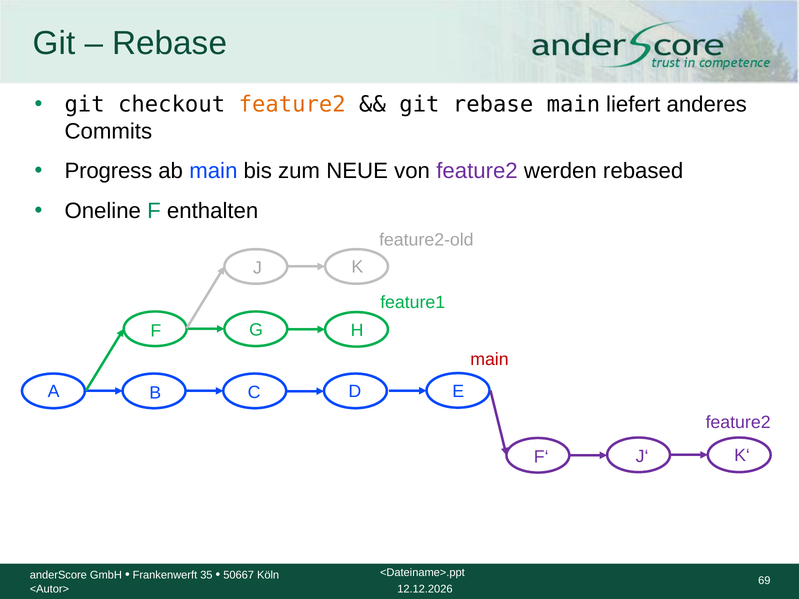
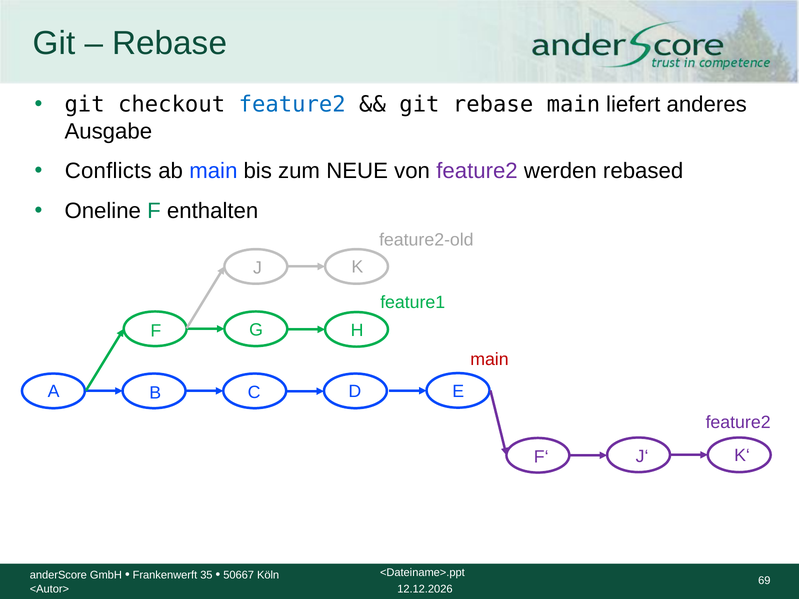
feature2 colour: orange -> blue (292, 105)
Commits: Commits -> Ausgabe (108, 131)
Progress: Progress -> Conflicts (108, 171)
